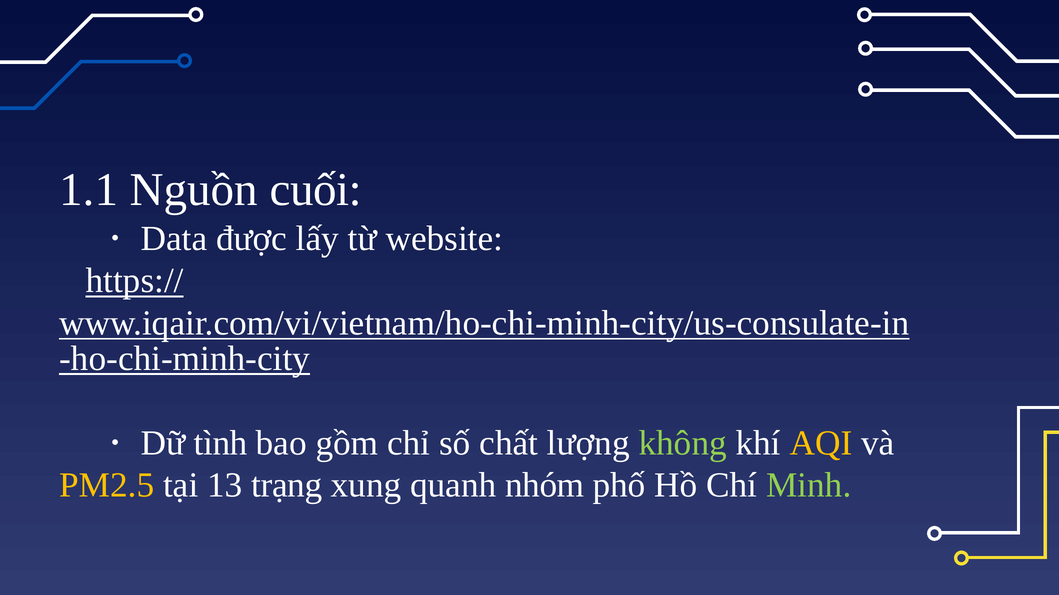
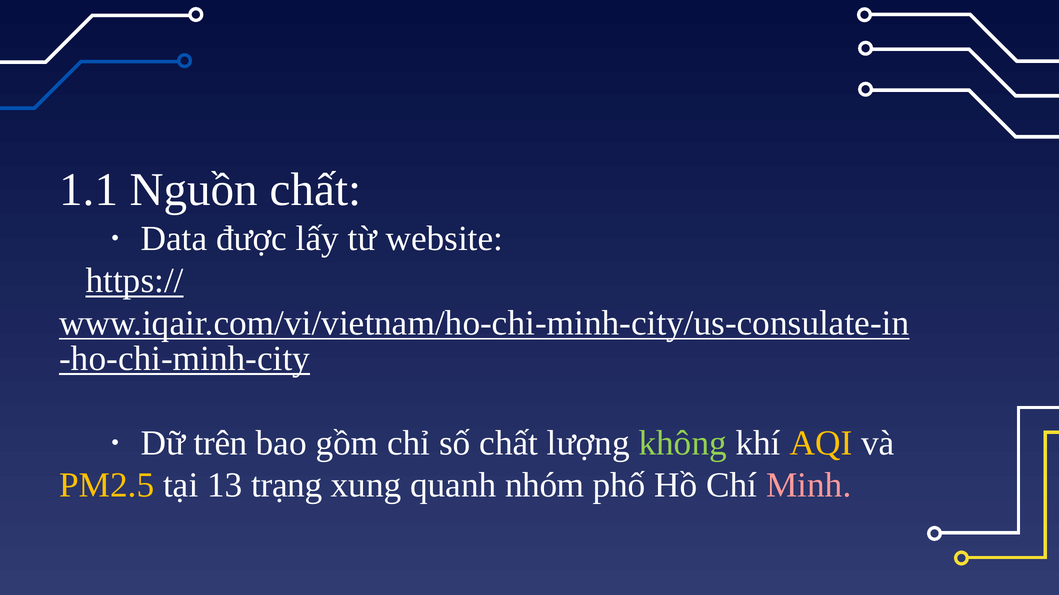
Nguồn cuối: cuối -> chất (316, 190)
tình: tình -> trên (221, 444)
Minh colour: light green -> pink (809, 486)
